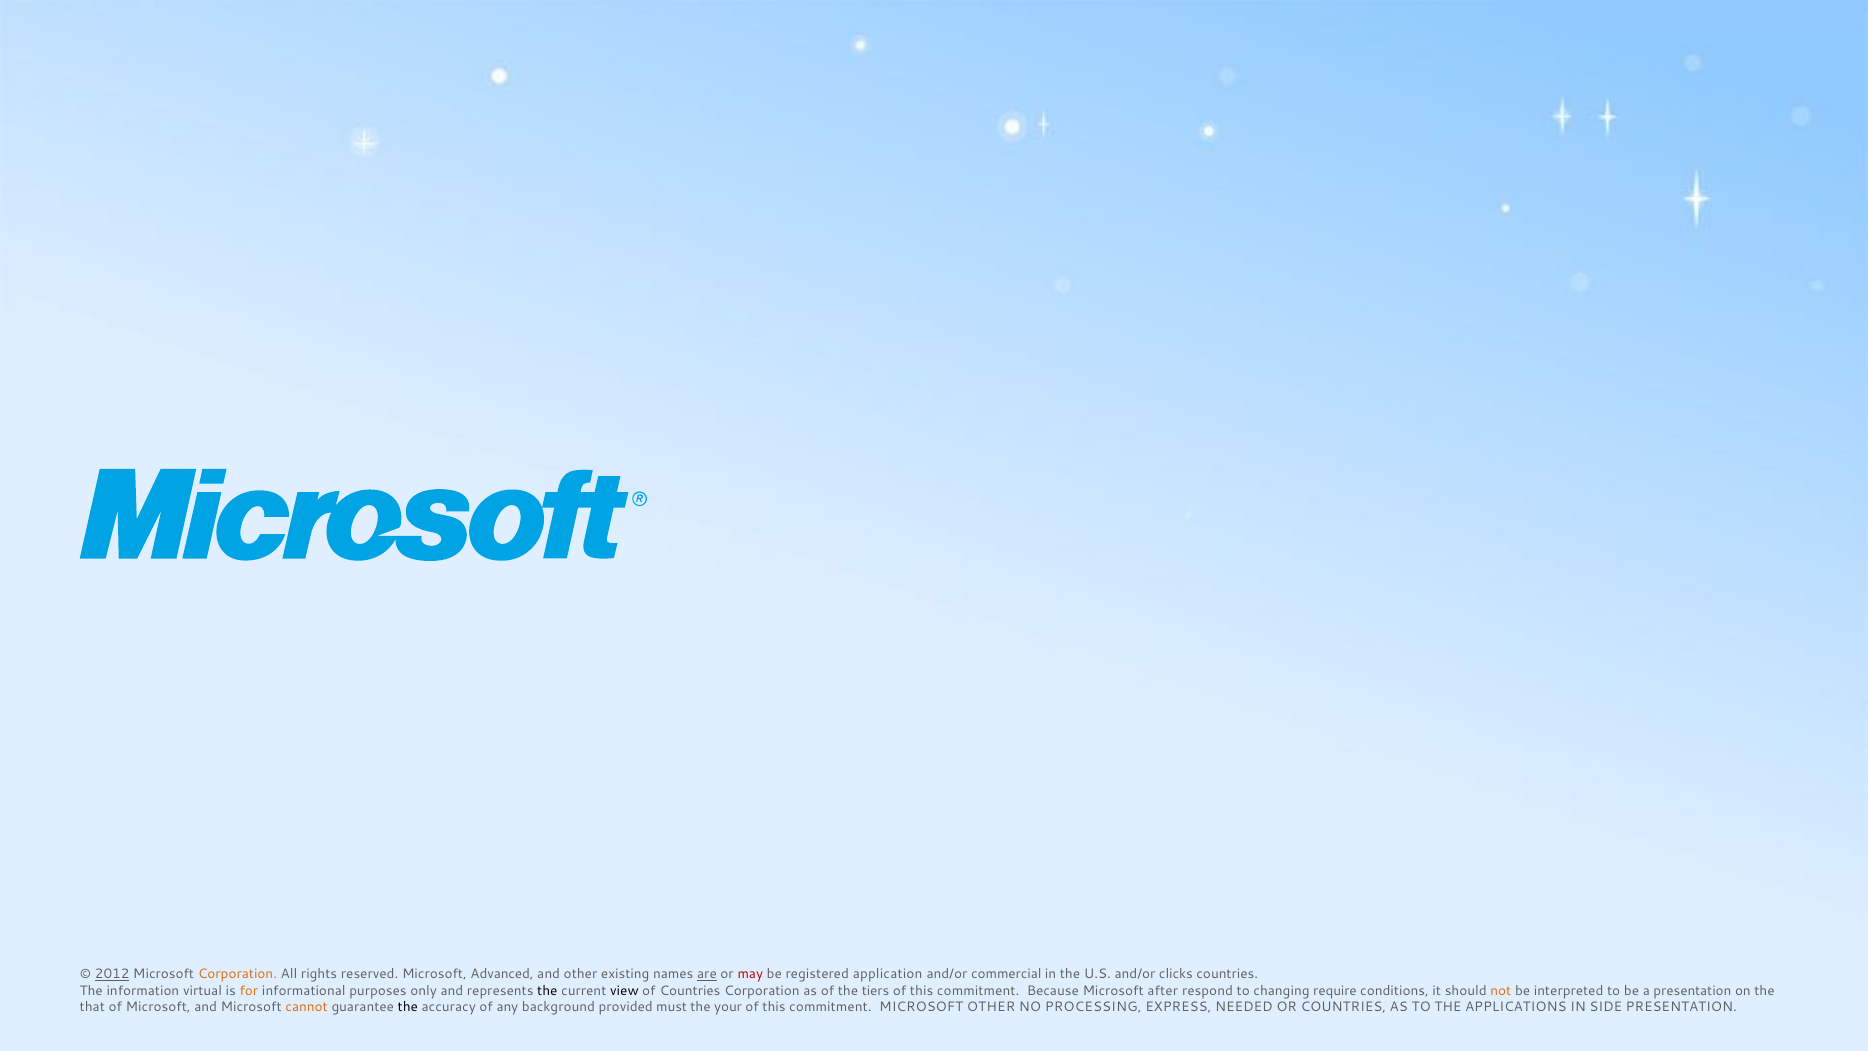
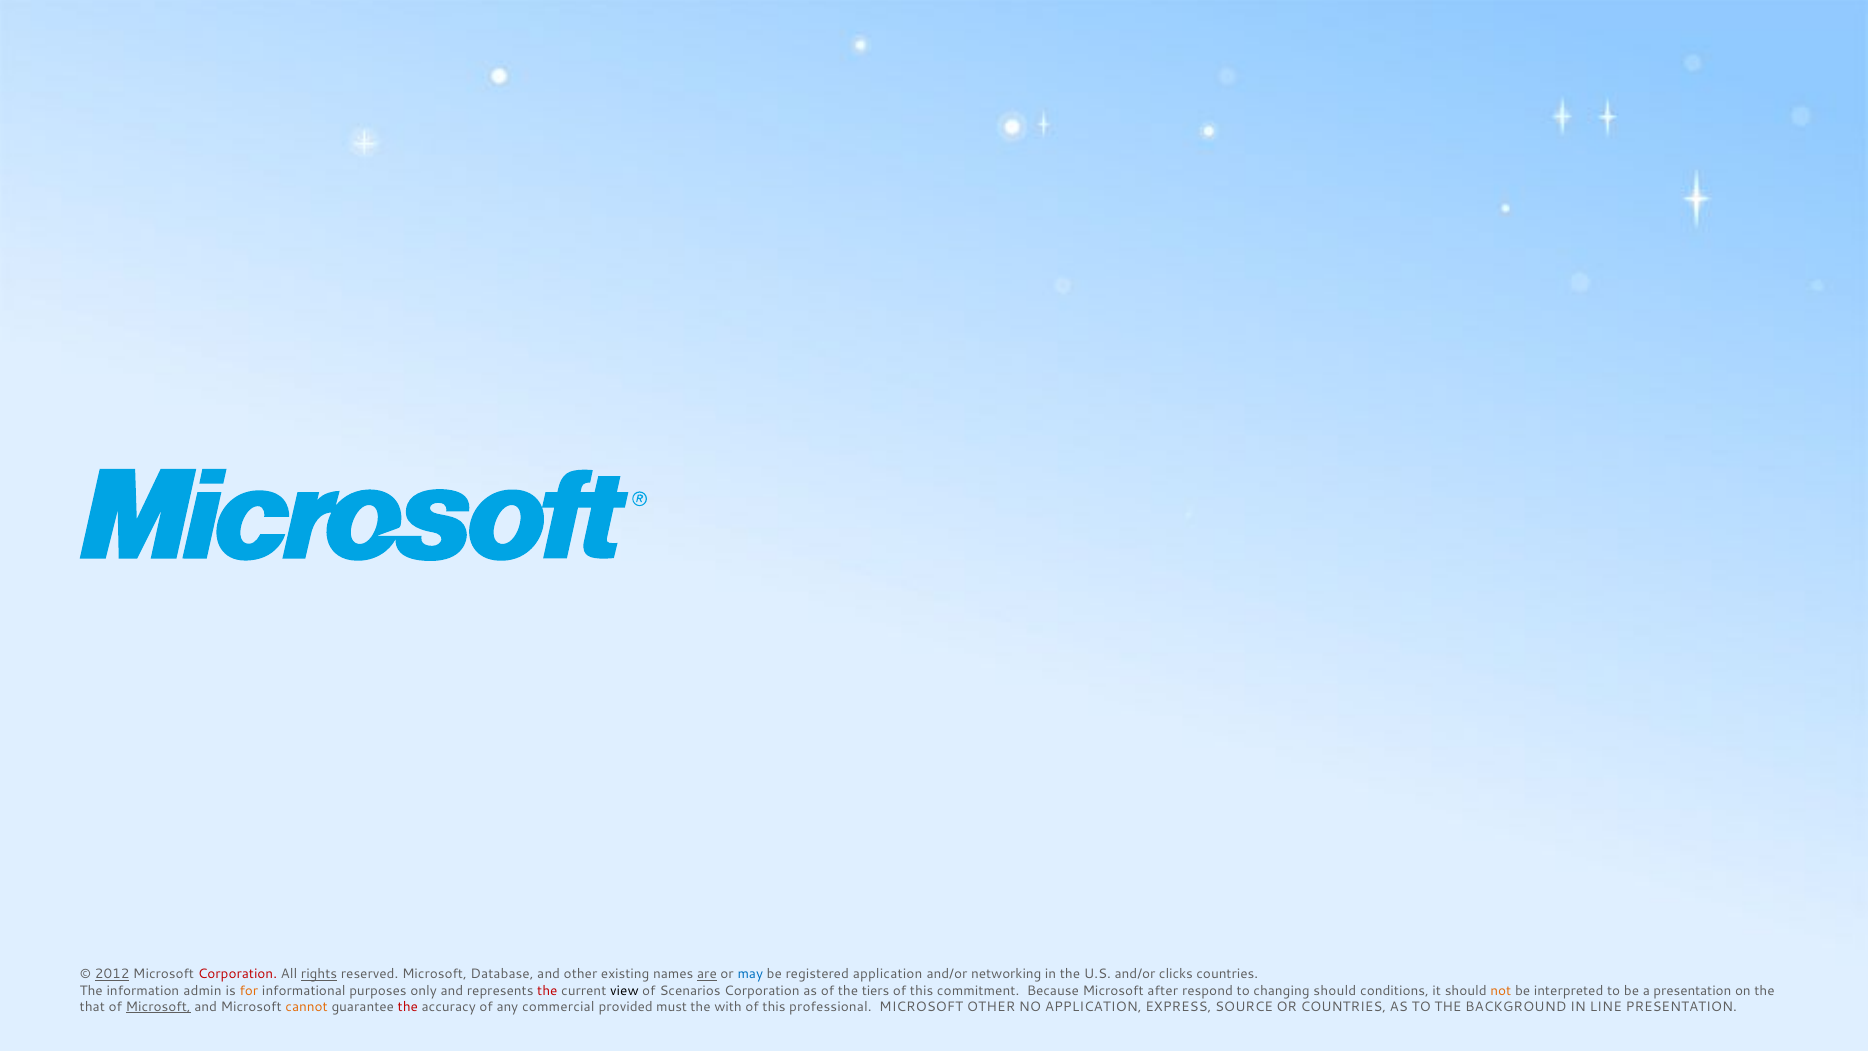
Corporation colour: orange -> red (237, 974)
rights underline: none -> present (319, 974)
Advanced: Advanced -> Database (502, 974)
may colour: red -> blue (750, 974)
commercial: commercial -> networking (1006, 974)
virtual: virtual -> admin (202, 991)
the colour: black -> red (547, 991)
of Countries: Countries -> Scenarios (690, 991)
changing require: require -> should (1335, 991)
Microsoft underline: none -> present (158, 1007)
the colour: black -> red (408, 1007)
background: background -> commercial (558, 1007)
your: your -> with (728, 1007)
commitment: commitment -> professional (830, 1007)
NO PROCESSING: PROCESSING -> APPLICATION (1093, 1007)
NEEDED: NEEDED -> SOURCE (1244, 1007)
APPLICATIONS: APPLICATIONS -> BACKGROUND (1516, 1007)
SIDE: SIDE -> LINE (1606, 1007)
